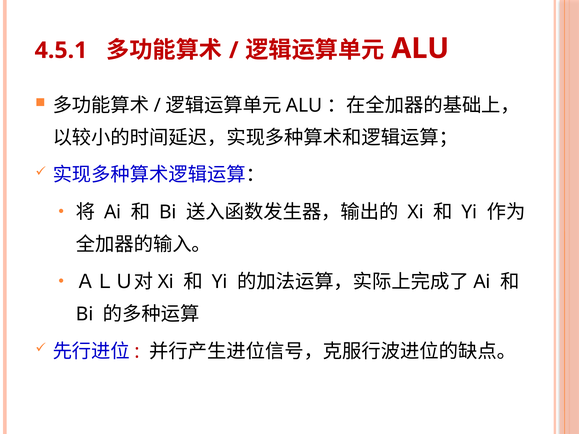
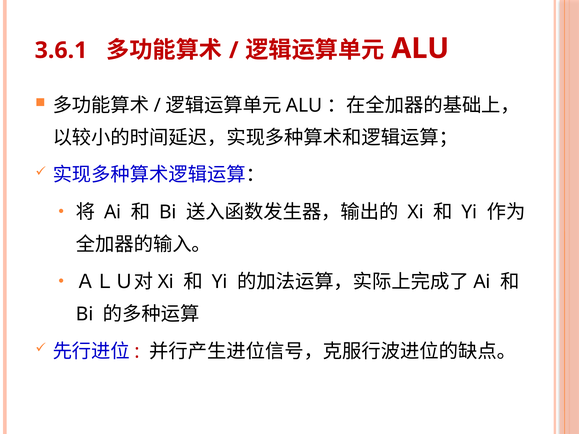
4.5.1: 4.5.1 -> 3.6.1 (61, 50)
